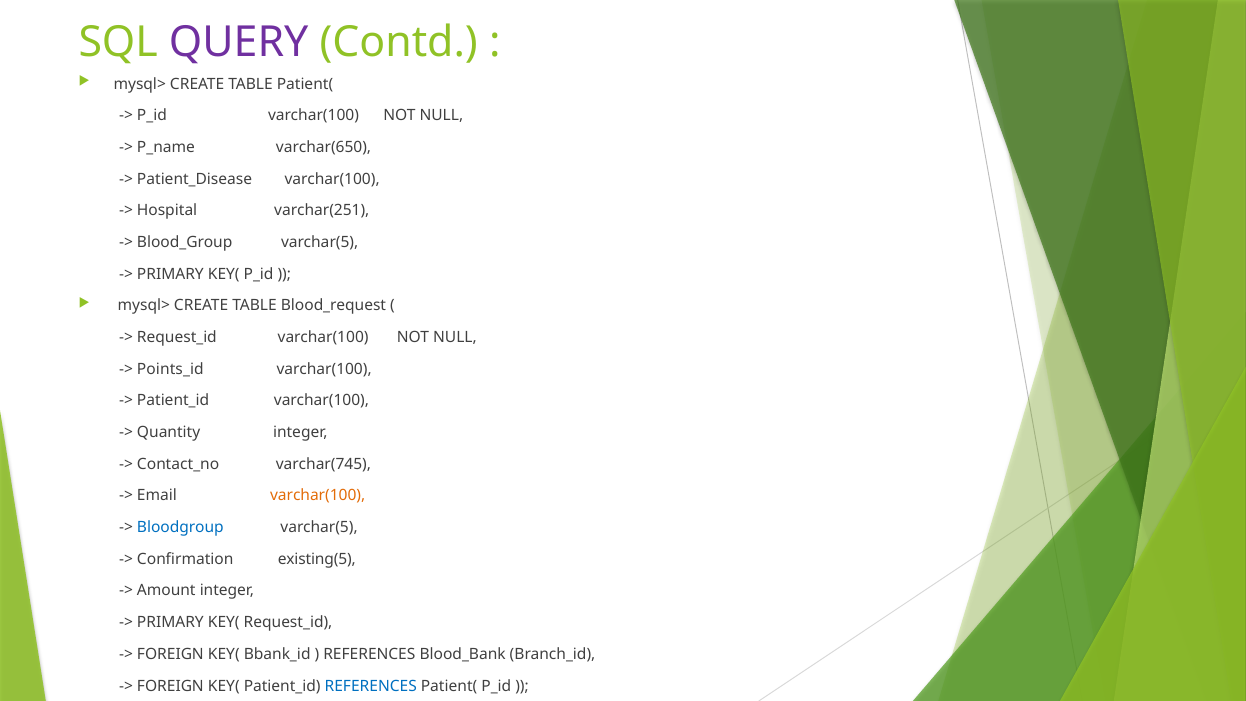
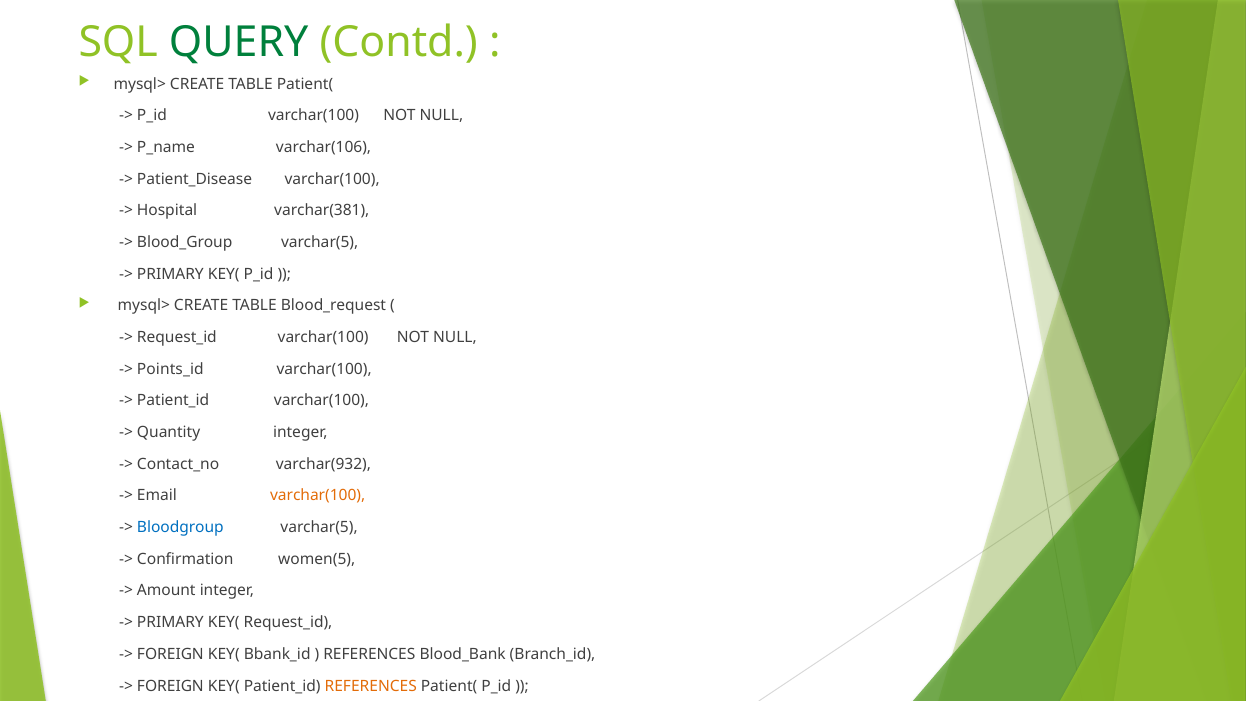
QUERY colour: purple -> green (239, 42)
varchar(650: varchar(650 -> varchar(106 (324, 147)
varchar(251: varchar(251 -> varchar(381 (322, 211)
varchar(745: varchar(745 -> varchar(932 (323, 464)
existing(5: existing(5 -> women(5 (317, 559)
REFERENCES colour: blue -> orange (371, 686)
